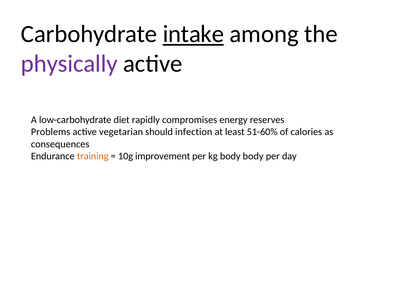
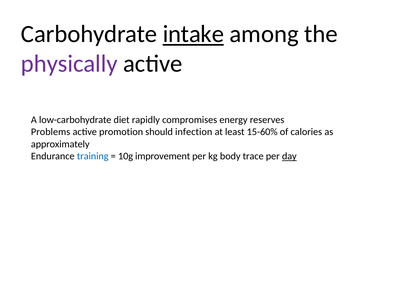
vegetarian: vegetarian -> promotion (121, 132)
51-60%: 51-60% -> 15-60% (262, 132)
consequences: consequences -> approximately (60, 144)
training colour: orange -> blue (93, 157)
body body: body -> trace (253, 157)
day underline: none -> present (289, 157)
